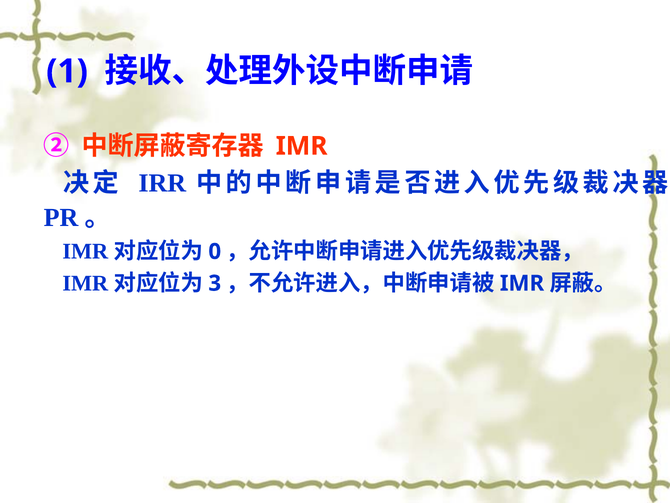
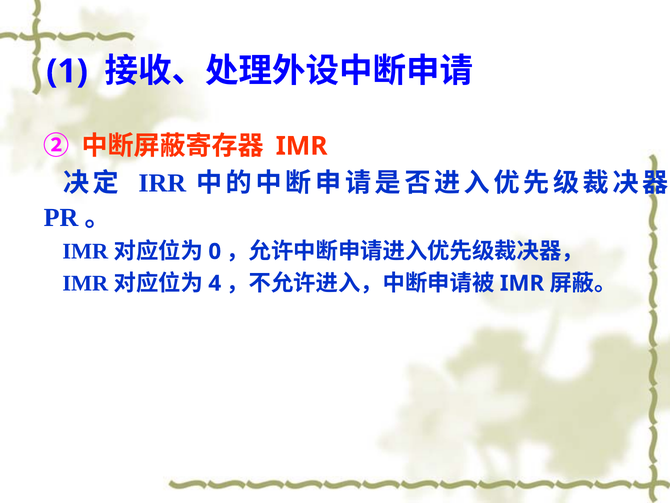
3: 3 -> 4 (215, 283)
